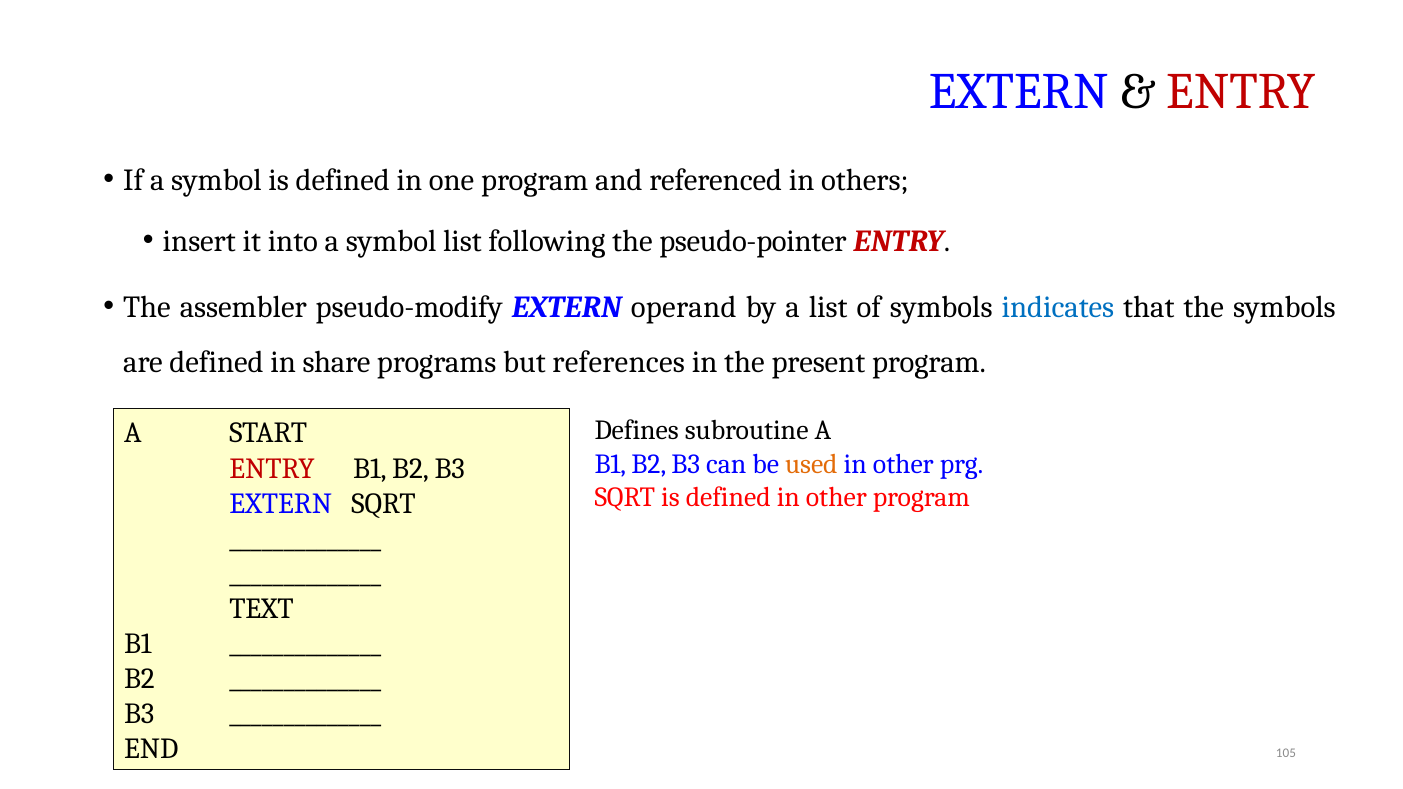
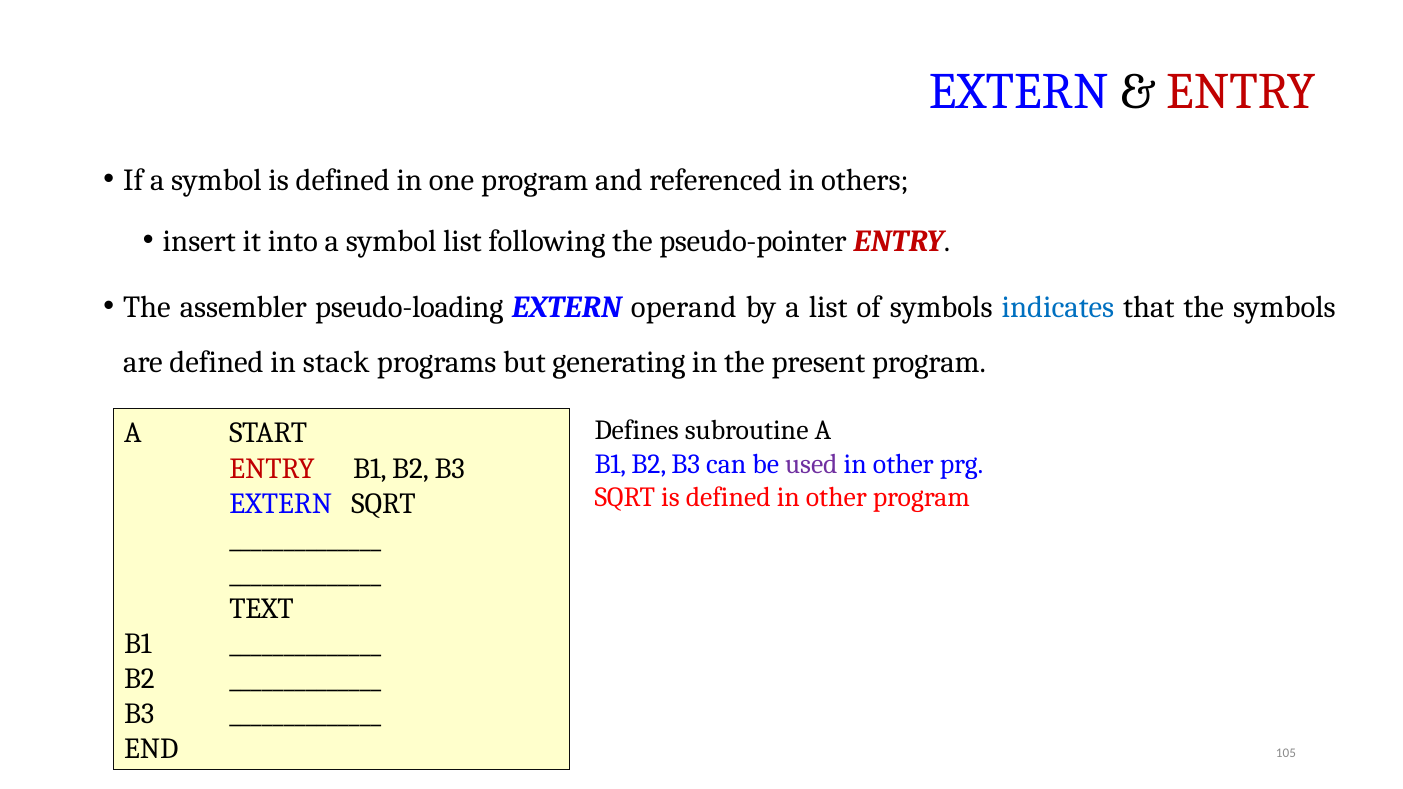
pseudo-modify: pseudo-modify -> pseudo-loading (409, 307)
share: share -> stack (336, 362)
references: references -> generating (619, 362)
used colour: orange -> purple (811, 464)
